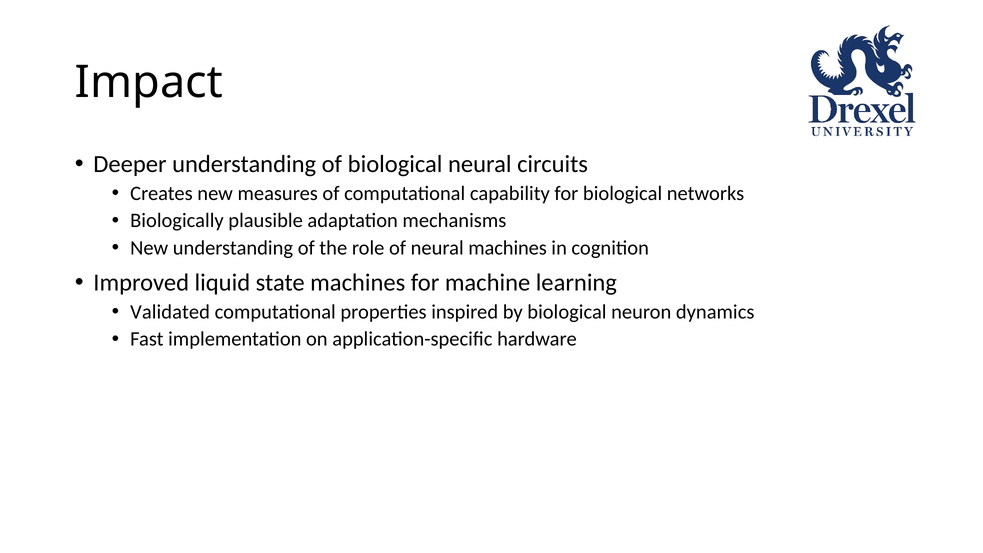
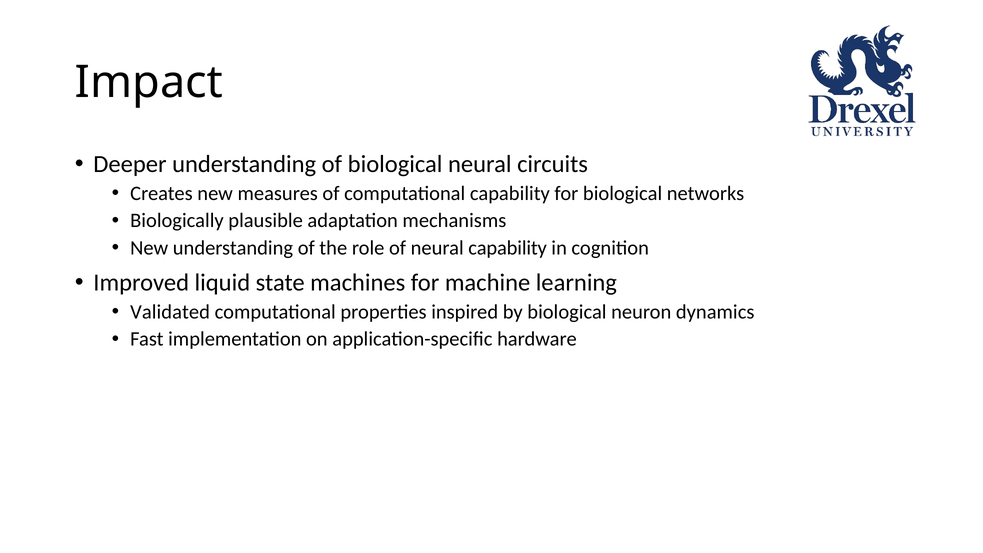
neural machines: machines -> capability (508, 248)
